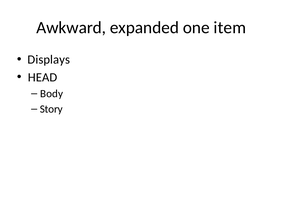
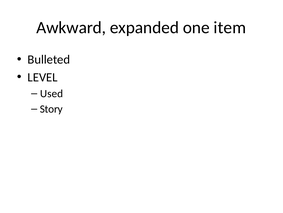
Displays: Displays -> Bulleted (49, 59)
HEAD: HEAD -> LEVEL (43, 77)
Body: Body -> Used (52, 93)
